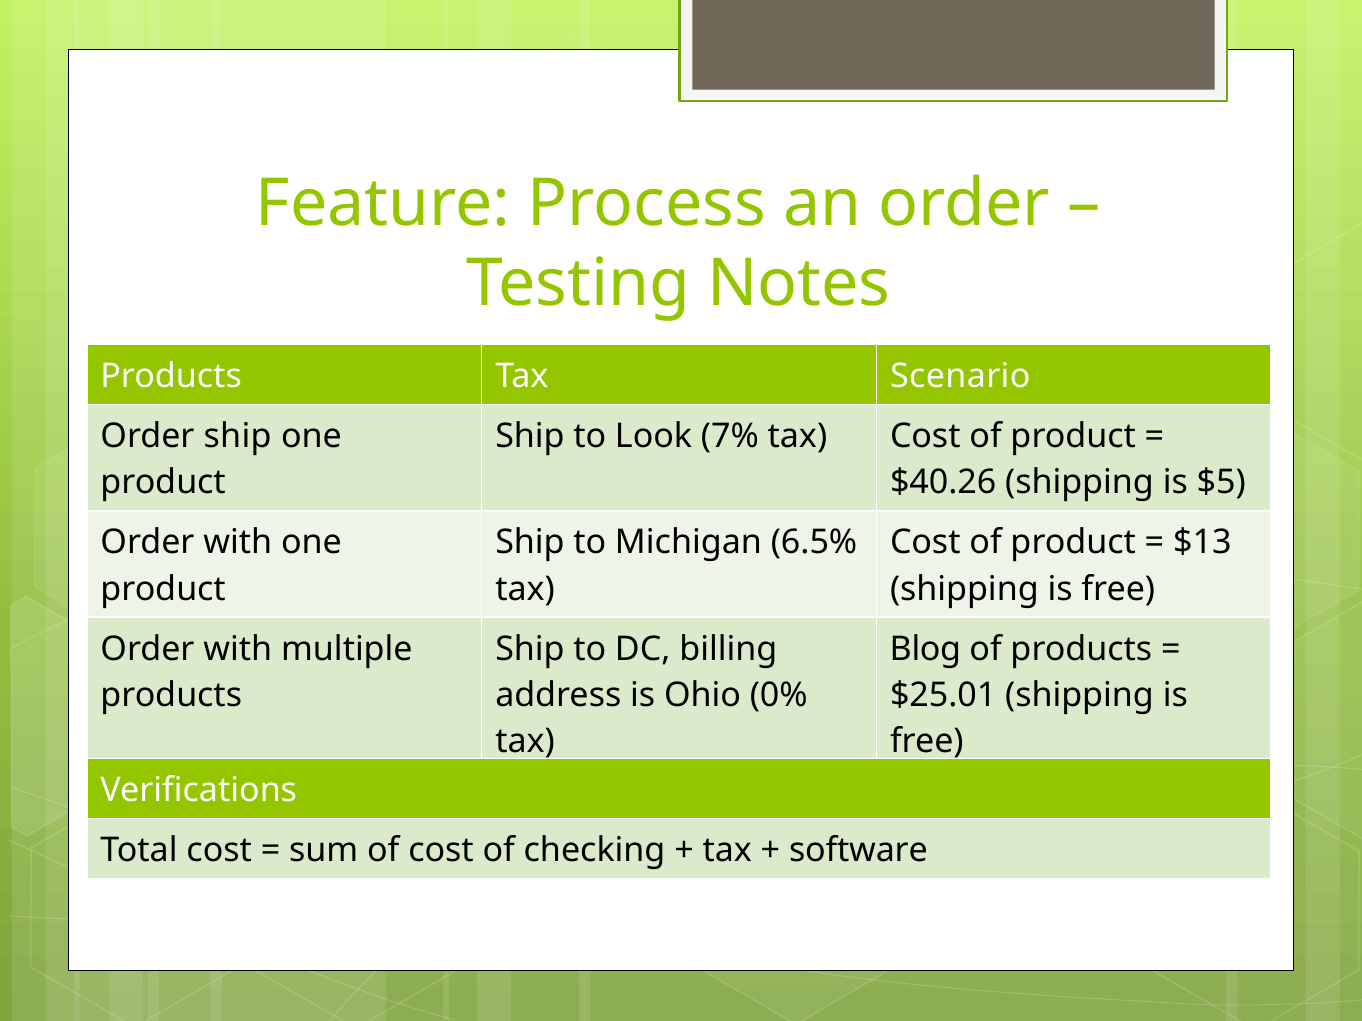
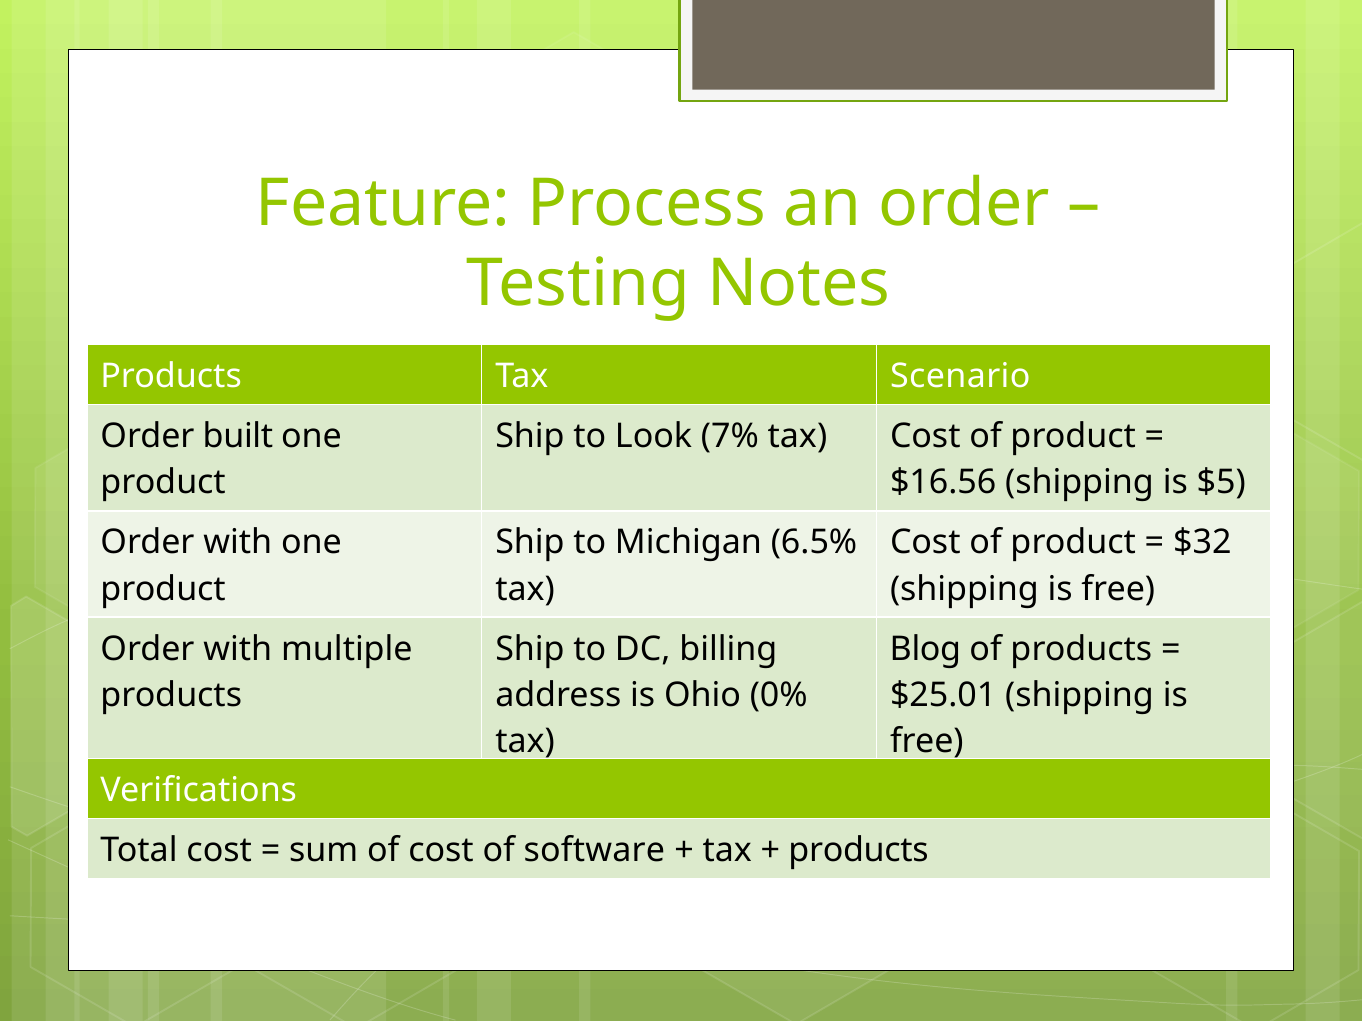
Order ship: ship -> built (238, 437)
$40.26: $40.26 -> $16.56 (943, 483)
$13: $13 -> $32 (1202, 543)
checking: checking -> software (594, 851)
software: software -> products (859, 851)
